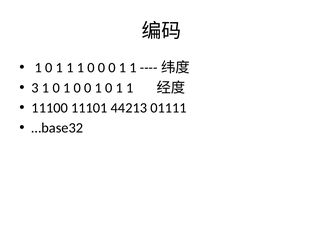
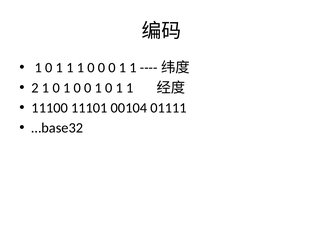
3: 3 -> 2 (35, 88)
44213: 44213 -> 00104 (129, 108)
